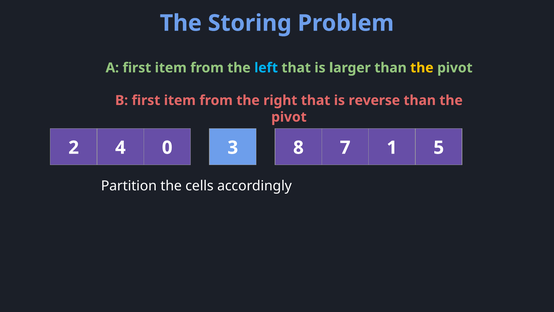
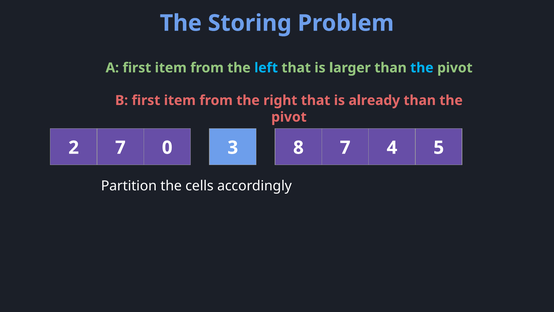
the colour: yellow -> light blue (422, 68)
reverse: reverse -> already (374, 100)
2 4: 4 -> 7 (120, 148)
1: 1 -> 4 (392, 148)
